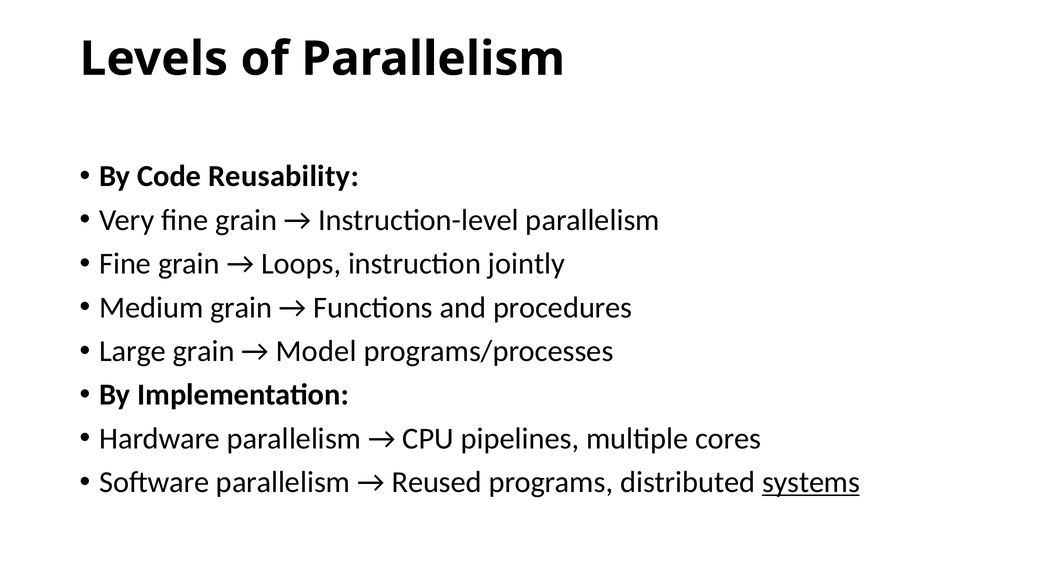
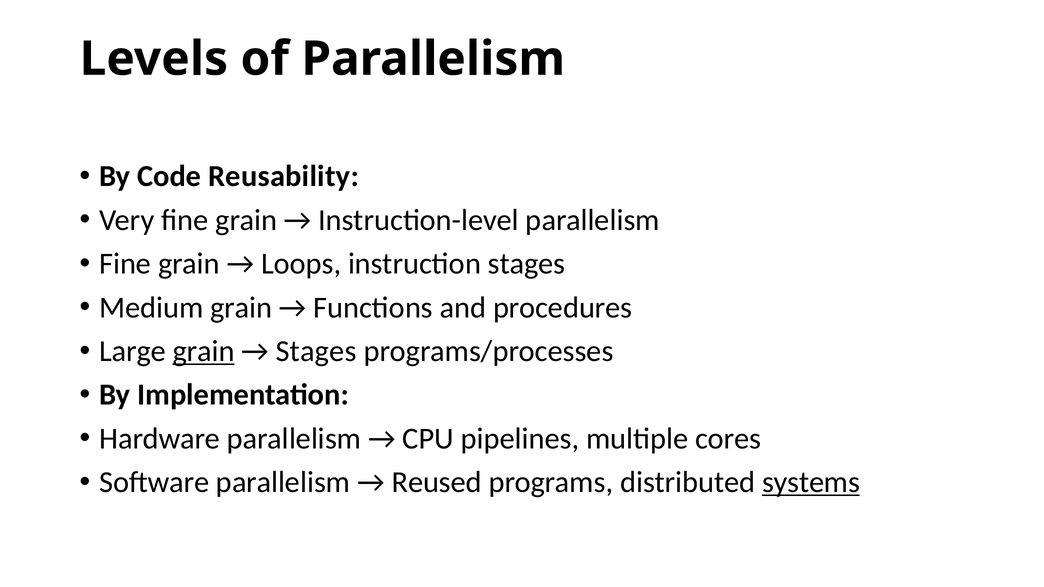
instruction jointly: jointly -> stages (526, 264)
grain underline: none -> present (204, 351)
Model: Model -> Stages (316, 351)
